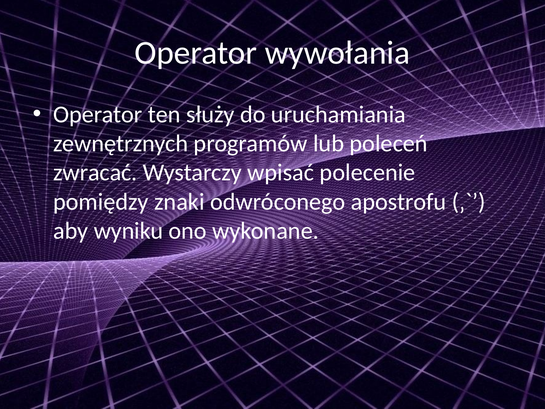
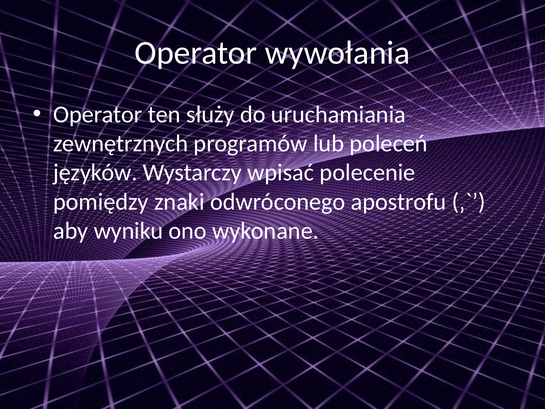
zwracać: zwracać -> języków (95, 172)
